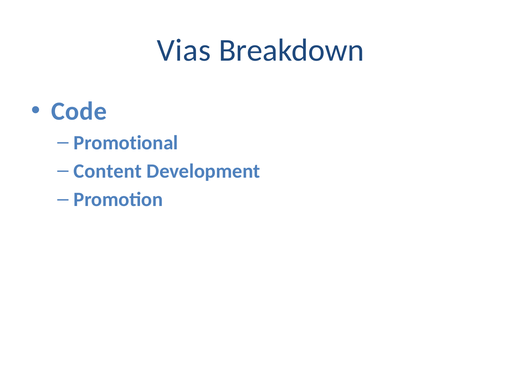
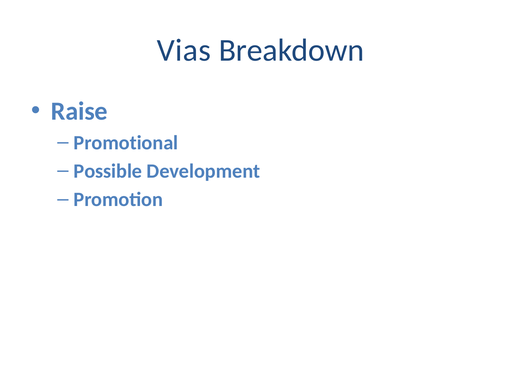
Code: Code -> Raise (79, 111)
Content: Content -> Possible (108, 171)
